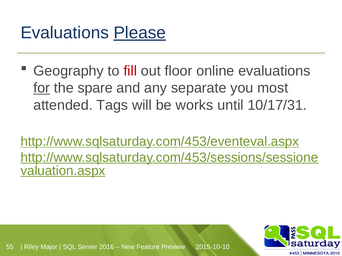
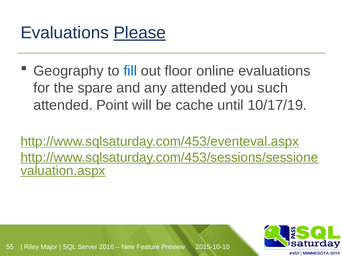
fill colour: red -> blue (130, 71)
for underline: present -> none (42, 88)
any separate: separate -> attended (199, 88)
most: most -> such (273, 88)
Tags: Tags -> Point (112, 105)
works: works -> cache (195, 105)
10/17/31: 10/17/31 -> 10/17/19 (277, 105)
